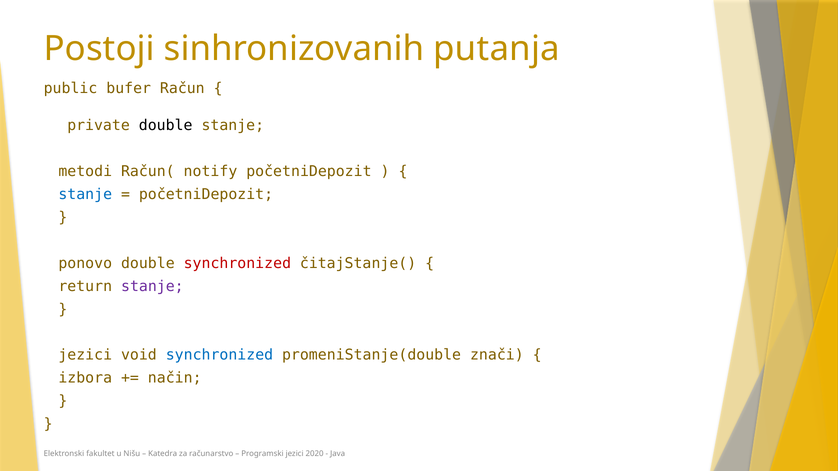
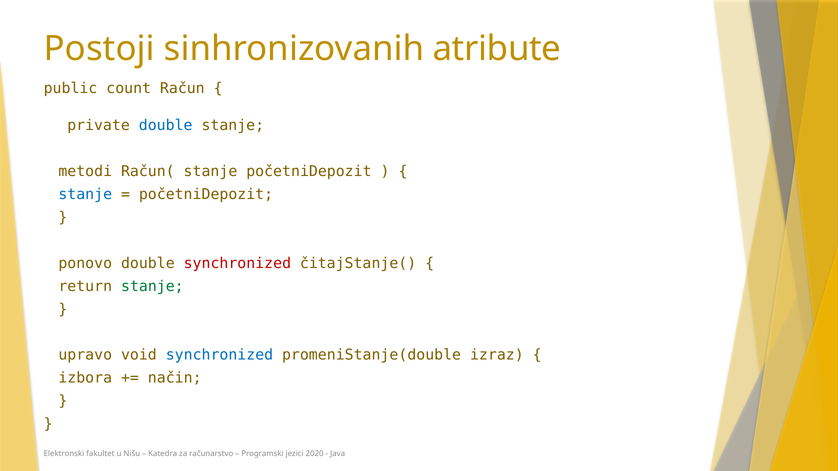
putanja: putanja -> atribute (497, 49)
bufer: bufer -> count (129, 88)
double colour: black -> blue (166, 125)
Račun( notify: notify -> stanje (210, 171)
stanje colour: purple -> green (152, 286)
jezici: jezici -> upravo (85, 355)
znači: znači -> izraz (497, 355)
